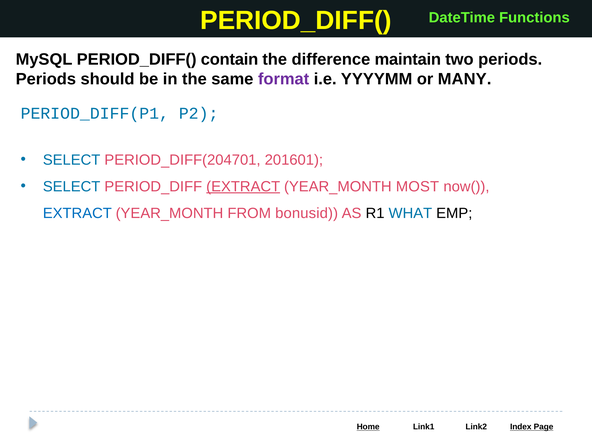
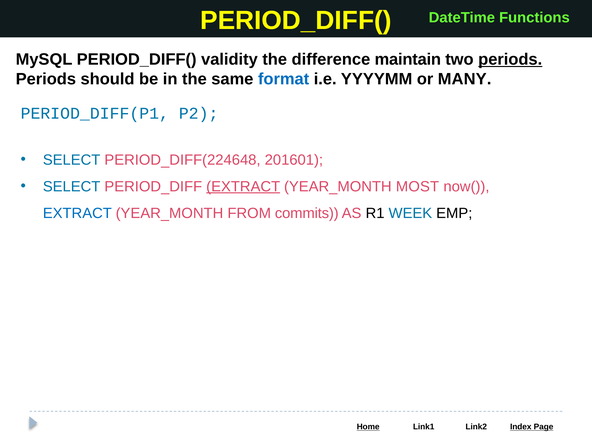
contain: contain -> validity (229, 59)
periods underline: none -> present (510, 59)
format colour: purple -> blue (284, 79)
PERIOD_DIFF(204701: PERIOD_DIFF(204701 -> PERIOD_DIFF(224648 (182, 160)
bonusid: bonusid -> commits (307, 213)
WHAT: WHAT -> WEEK (410, 213)
